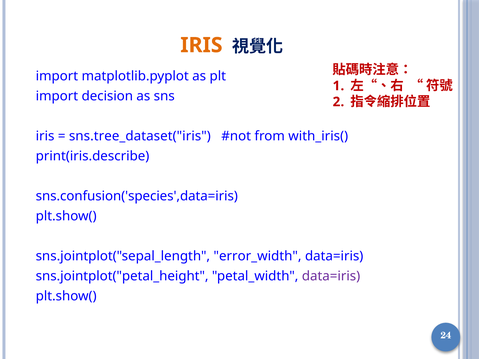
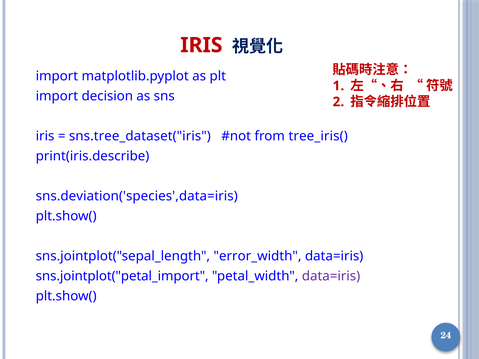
IRIS colour: orange -> red (201, 45)
with_iris(: with_iris( -> tree_iris( (318, 136)
sns.confusion('species',data=iris: sns.confusion('species',data=iris -> sns.deviation('species',data=iris (137, 196)
sns.jointplot("petal_height: sns.jointplot("petal_height -> sns.jointplot("petal_import (122, 276)
